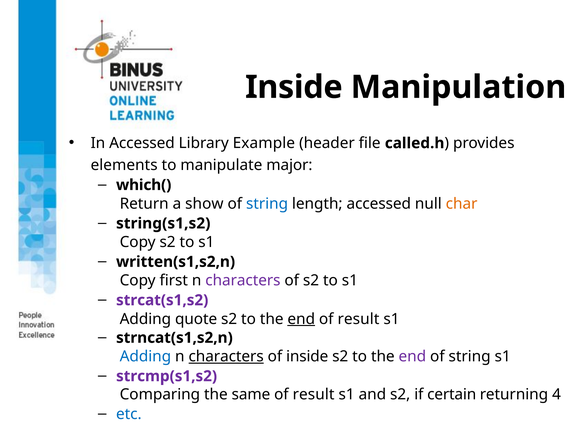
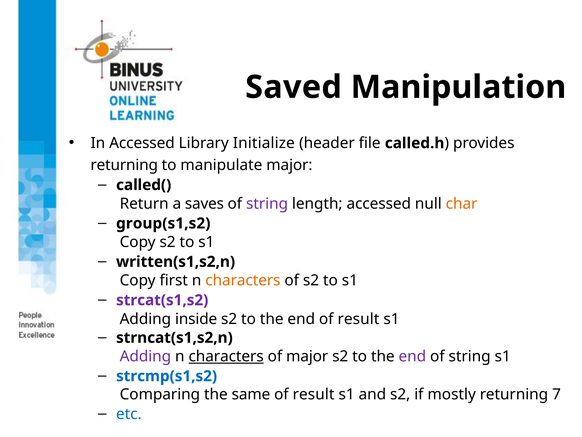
Inside: Inside -> Saved (294, 87)
Example: Example -> Initialize (264, 143)
elements: elements -> returning (124, 165)
which(: which( -> called( (144, 185)
show: show -> saves (204, 204)
string colour: blue -> purple (267, 204)
string(s1,s2: string(s1,s2 -> group(s1,s2 (163, 223)
characters colour: purple -> orange (243, 280)
quote: quote -> inside (196, 319)
end underline: present -> none (301, 319)
Adding colour: blue -> purple (145, 356)
of inside: inside -> major (307, 356)
strcmp(s1,s2 colour: purple -> blue (167, 376)
certain: certain -> mostly (452, 394)
4: 4 -> 7 (556, 394)
